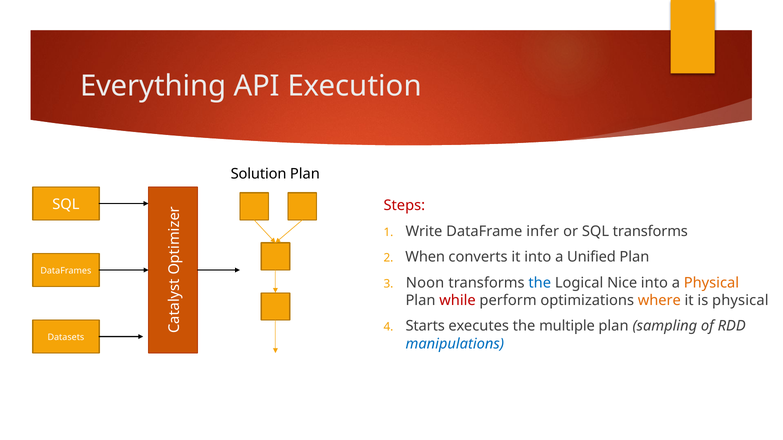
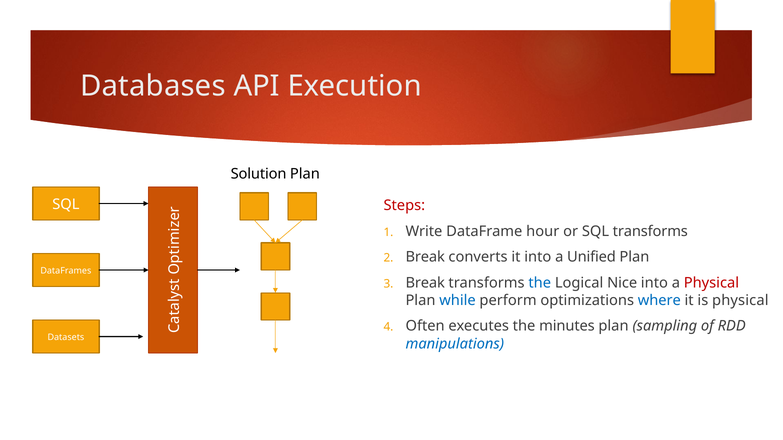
Everything: Everything -> Databases (153, 86)
infer: infer -> hour (543, 232)
When: When -> Break (425, 257)
Noon: Noon -> Break (425, 283)
Physical colour: orange -> red (711, 283)
while colour: red -> blue (458, 301)
where colour: orange -> blue (659, 301)
Starts: Starts -> Often (425, 326)
multiple: multiple -> minutes (567, 326)
